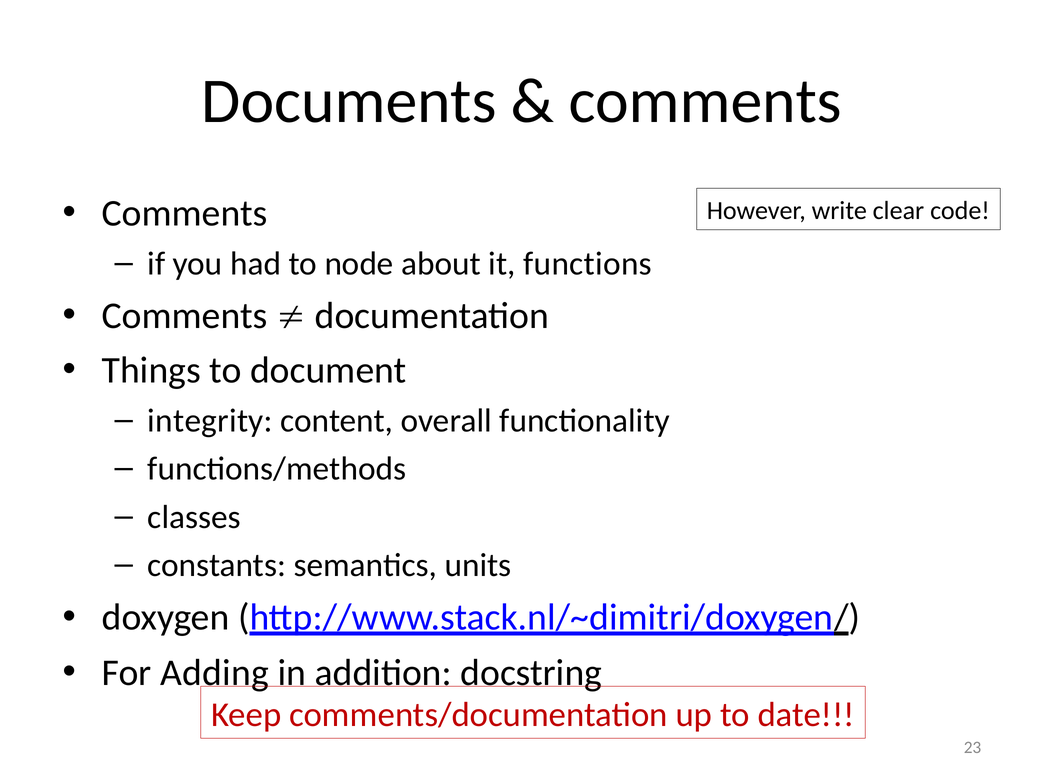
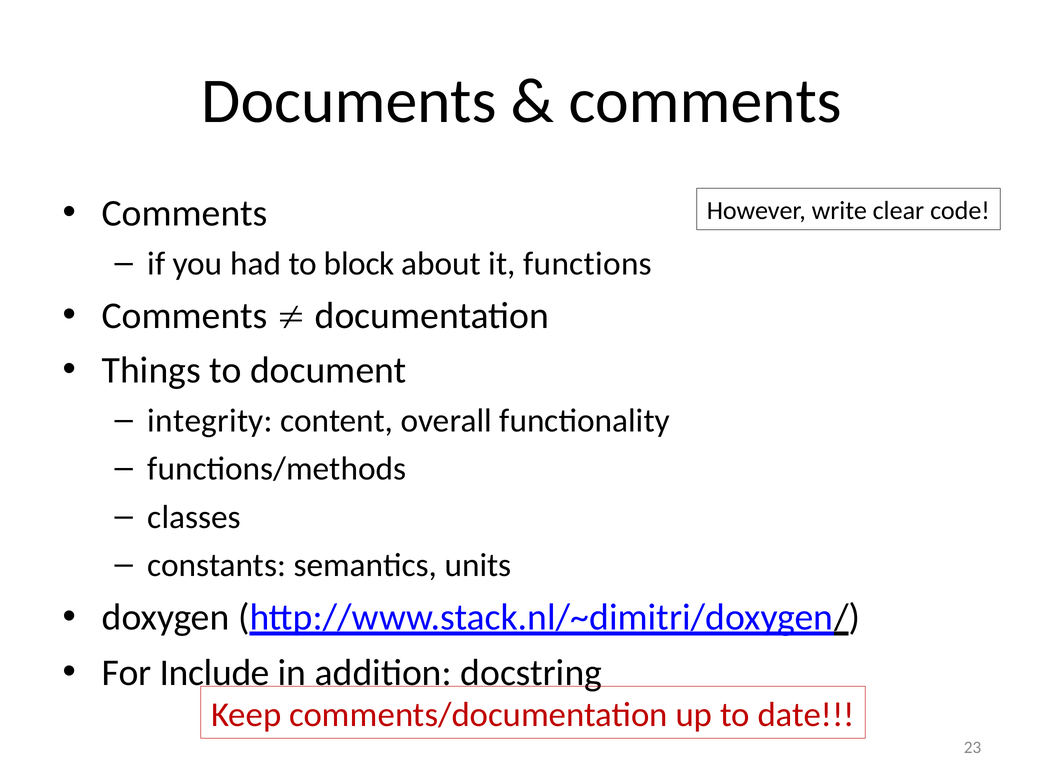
node: node -> block (359, 264)
Adding: Adding -> Include (215, 673)
